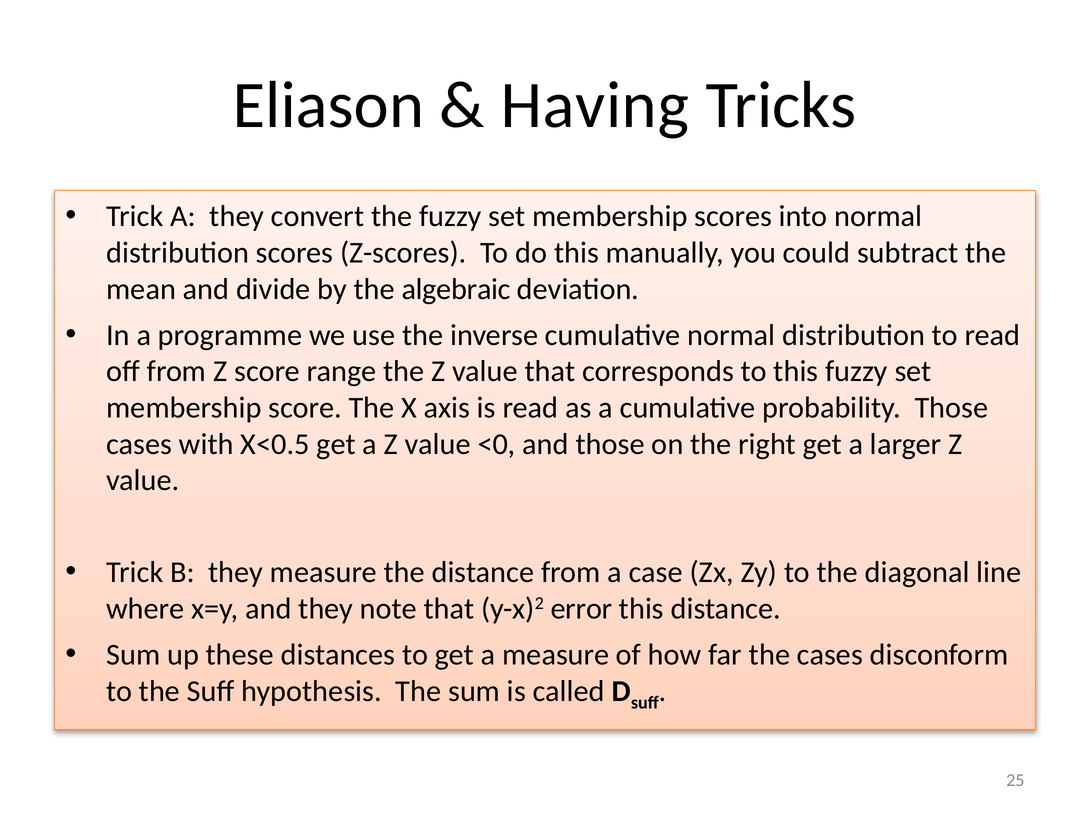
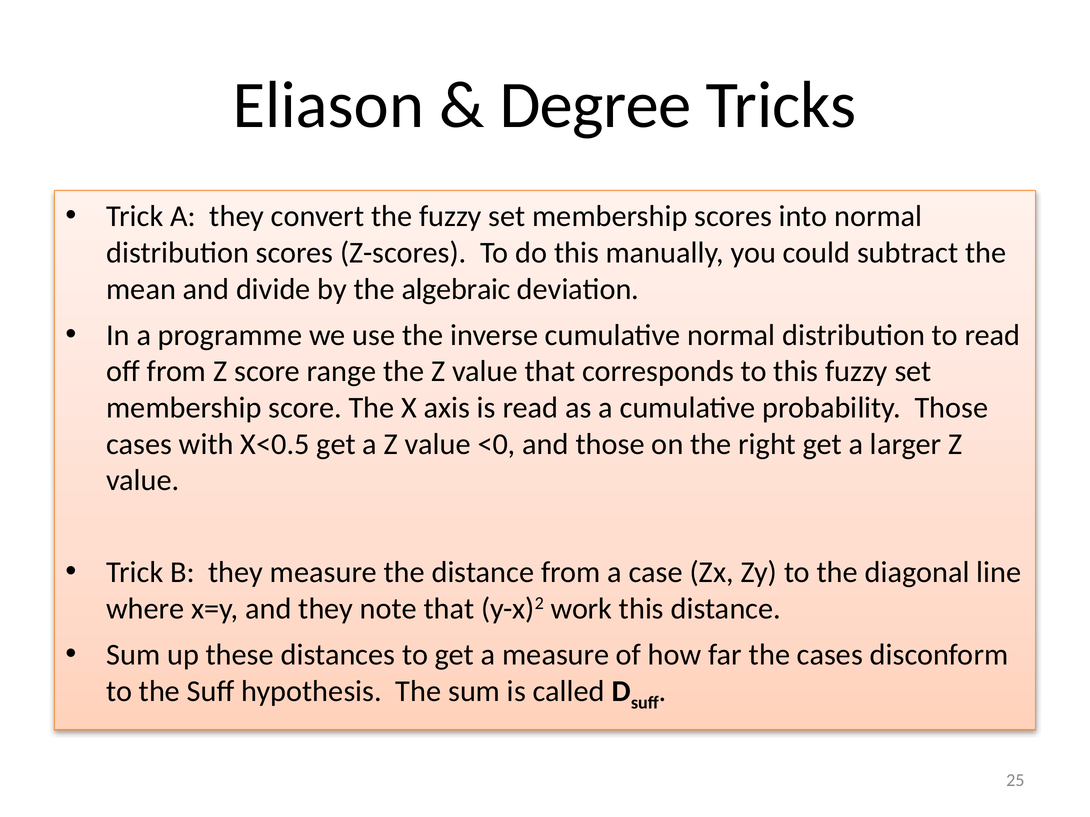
Having: Having -> Degree (595, 106)
error: error -> work (581, 609)
